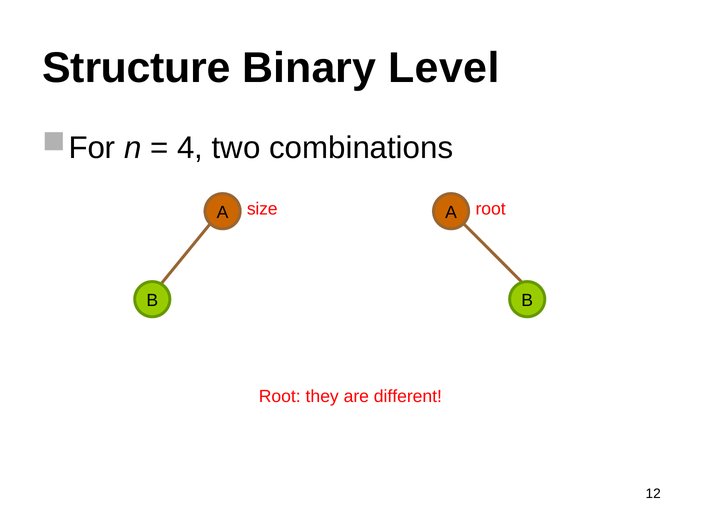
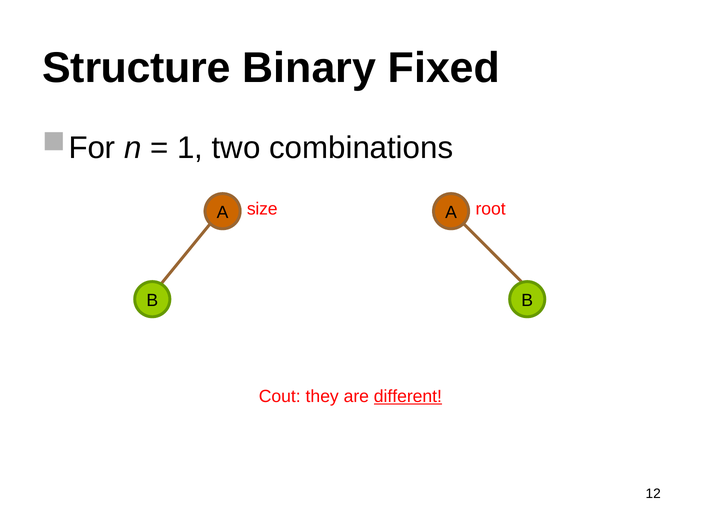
Level: Level -> Fixed (444, 68)
4: 4 -> 1 (190, 147)
Root: Root -> Cout (280, 396)
different underline: none -> present (408, 396)
